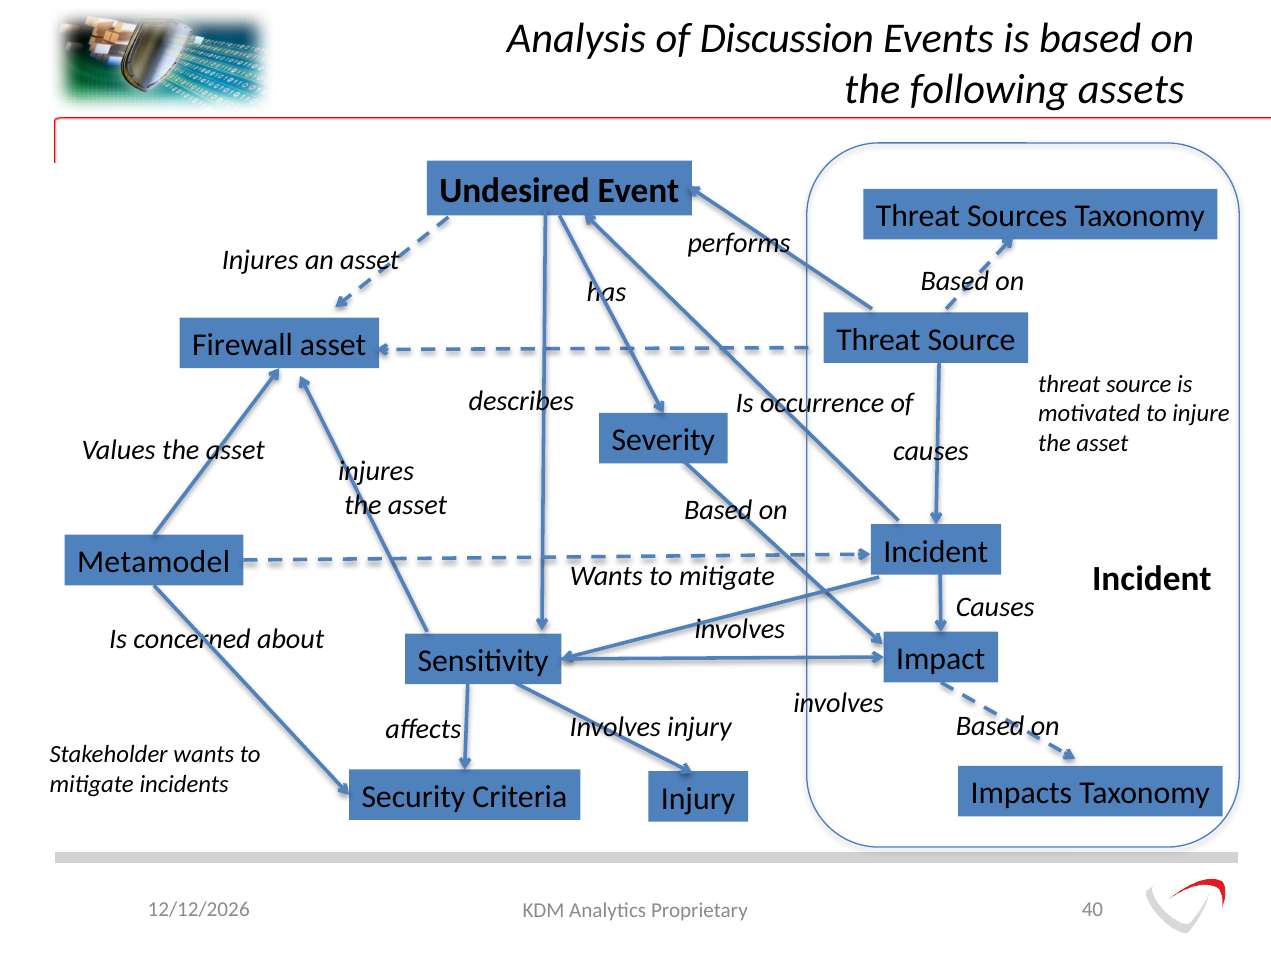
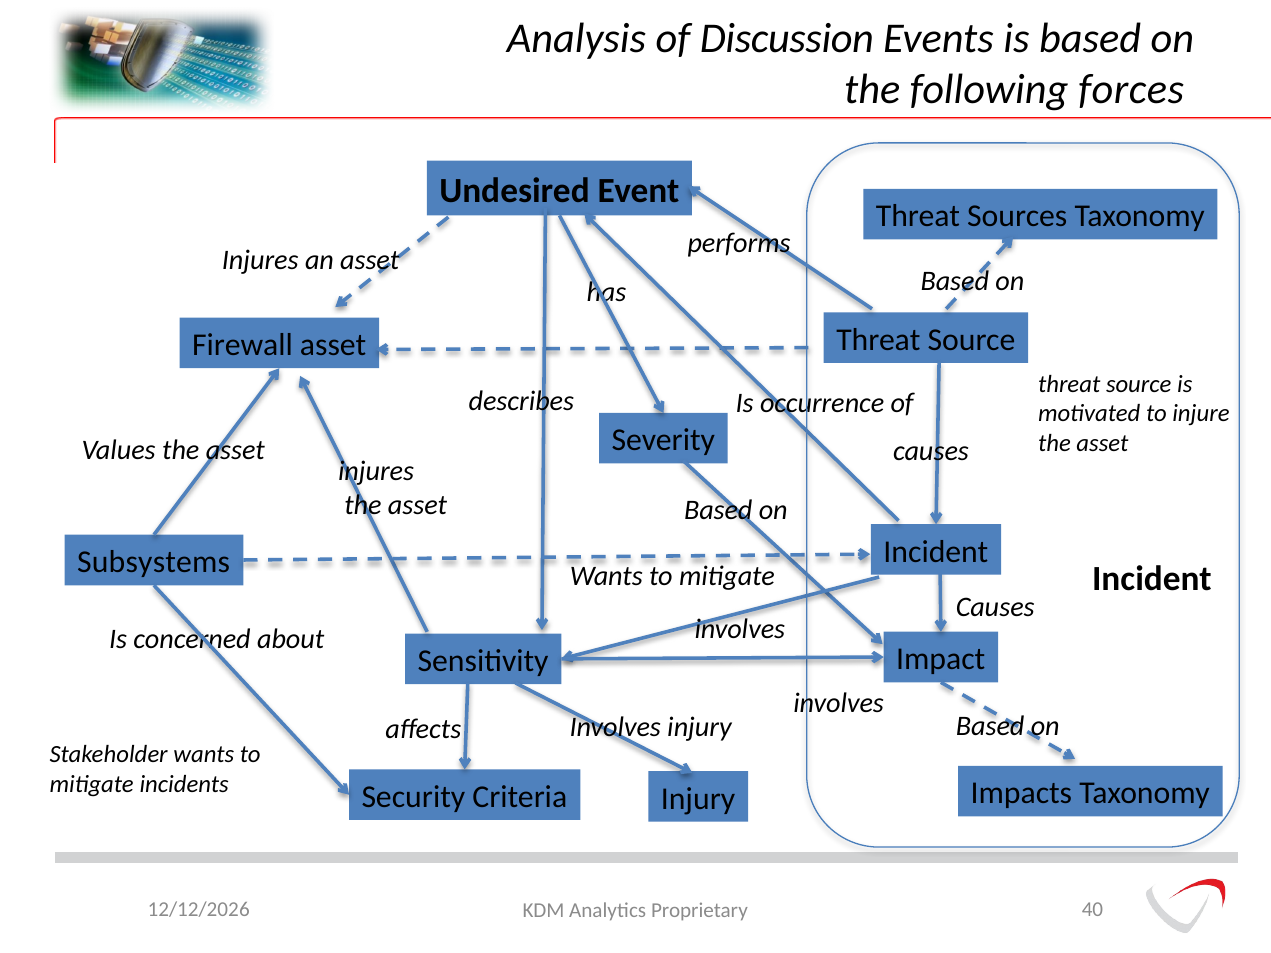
assets: assets -> forces (1131, 90)
Metamodel: Metamodel -> Subsystems (154, 562)
